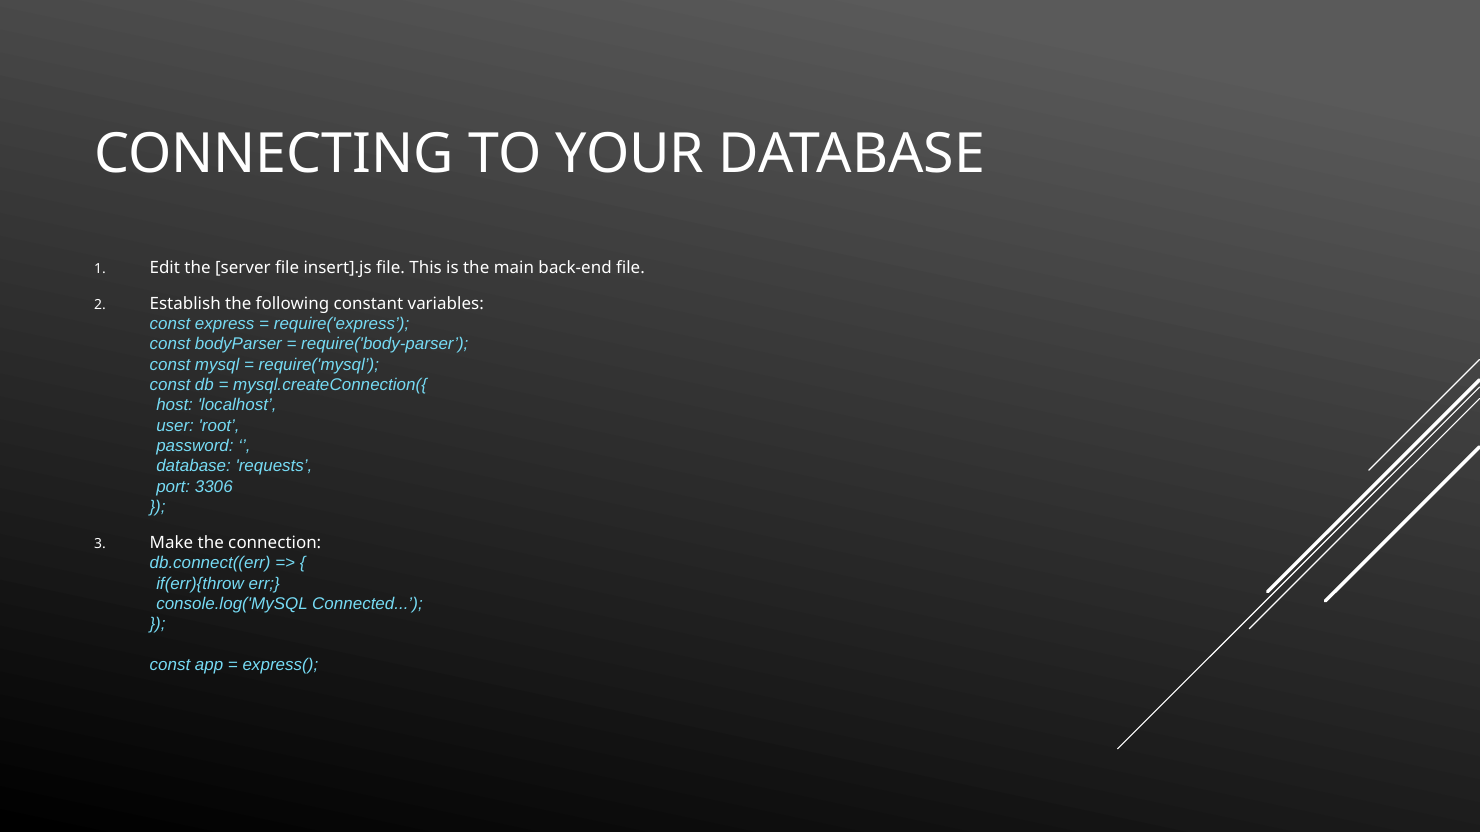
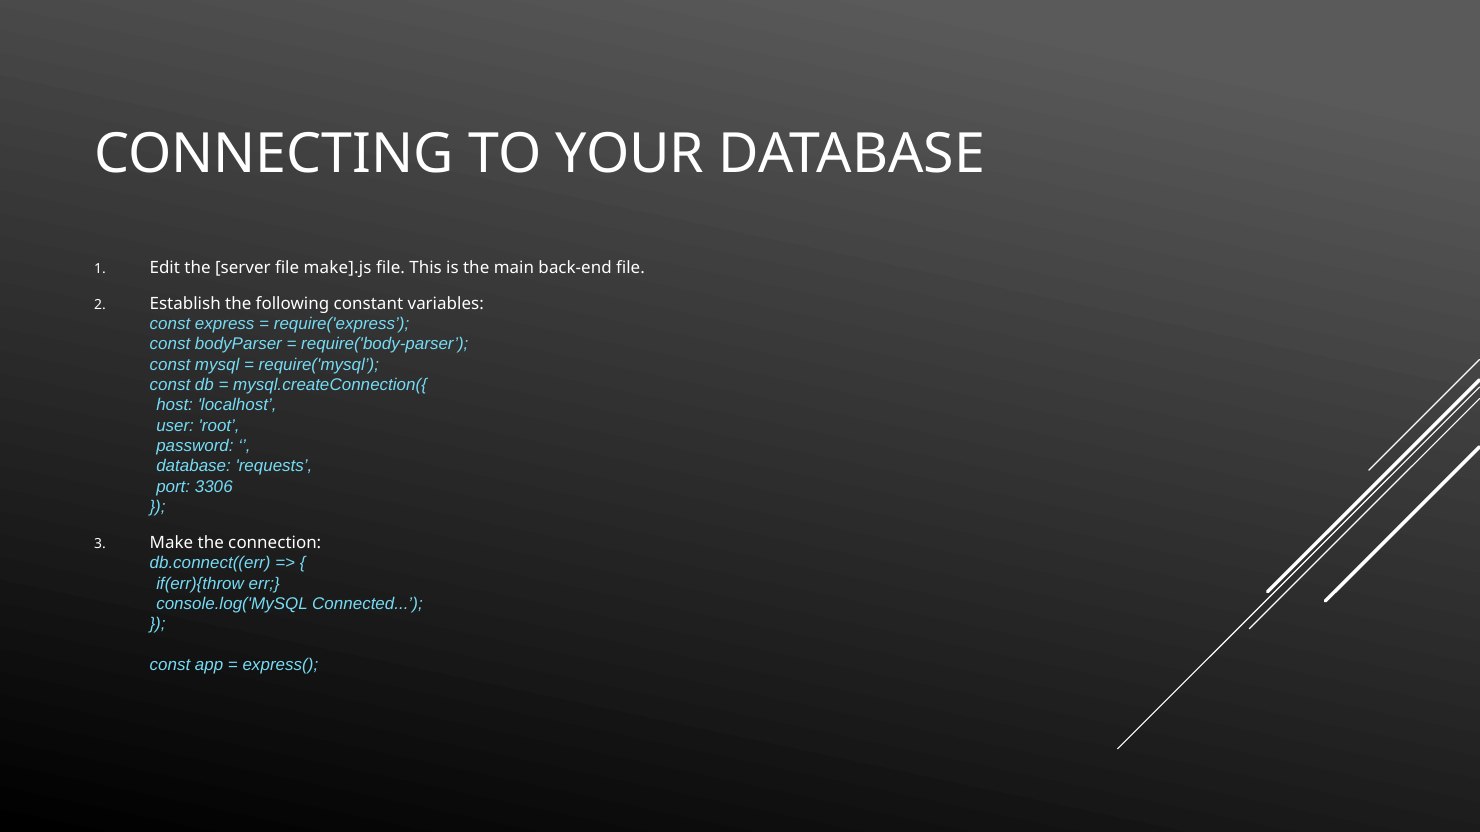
insert].js: insert].js -> make].js (338, 268)
